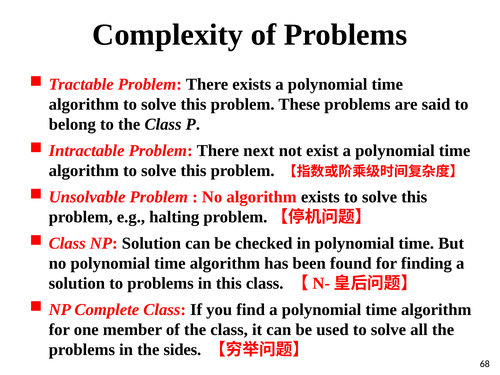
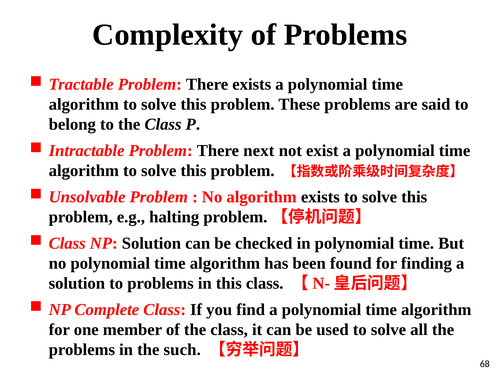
sides: sides -> such (182, 349)
